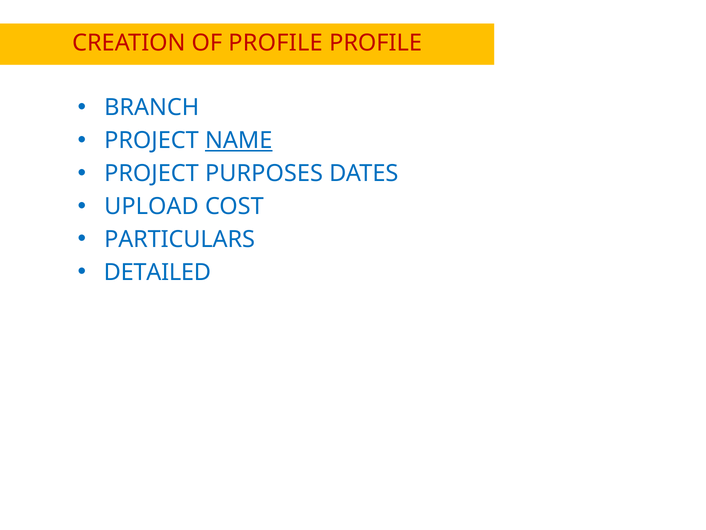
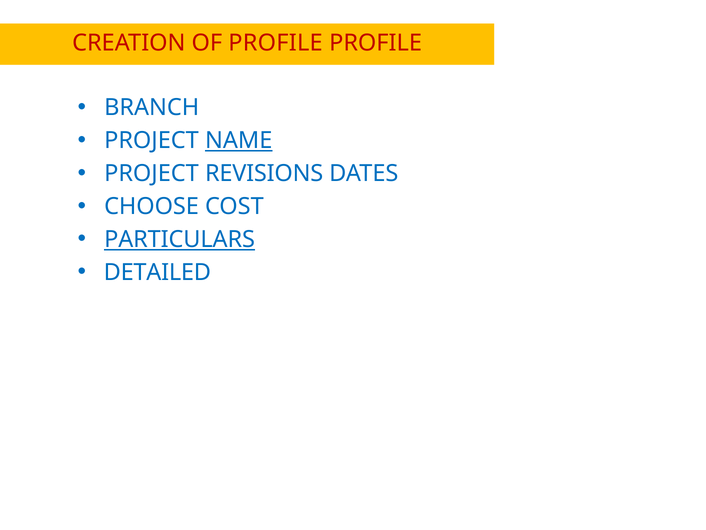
PURPOSES: PURPOSES -> REVISIONS (264, 173)
UPLOAD: UPLOAD -> CHOOSE (152, 206)
PARTICULARS underline: none -> present (180, 239)
